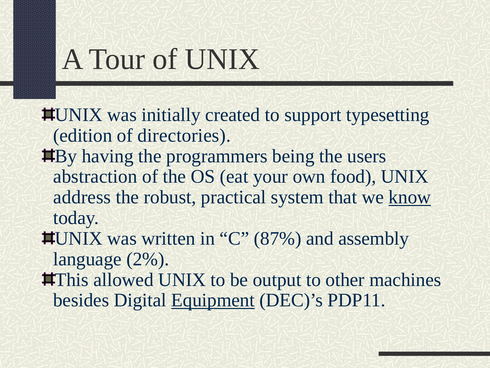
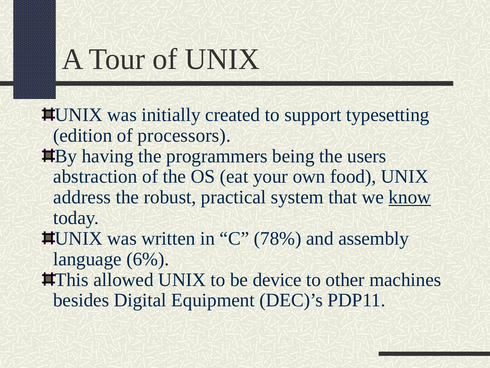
directories: directories -> processors (184, 135)
87%: 87% -> 78% (278, 238)
2%: 2% -> 6% (148, 259)
output: output -> device (277, 279)
Equipment underline: present -> none (213, 300)
